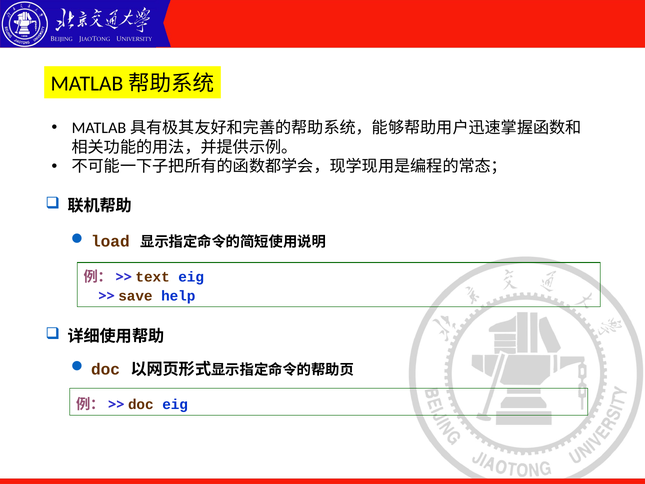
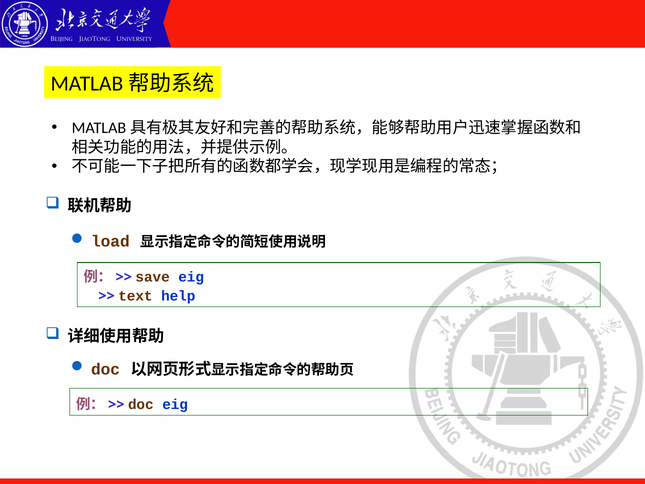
text: text -> save (153, 277)
save: save -> text (135, 296)
